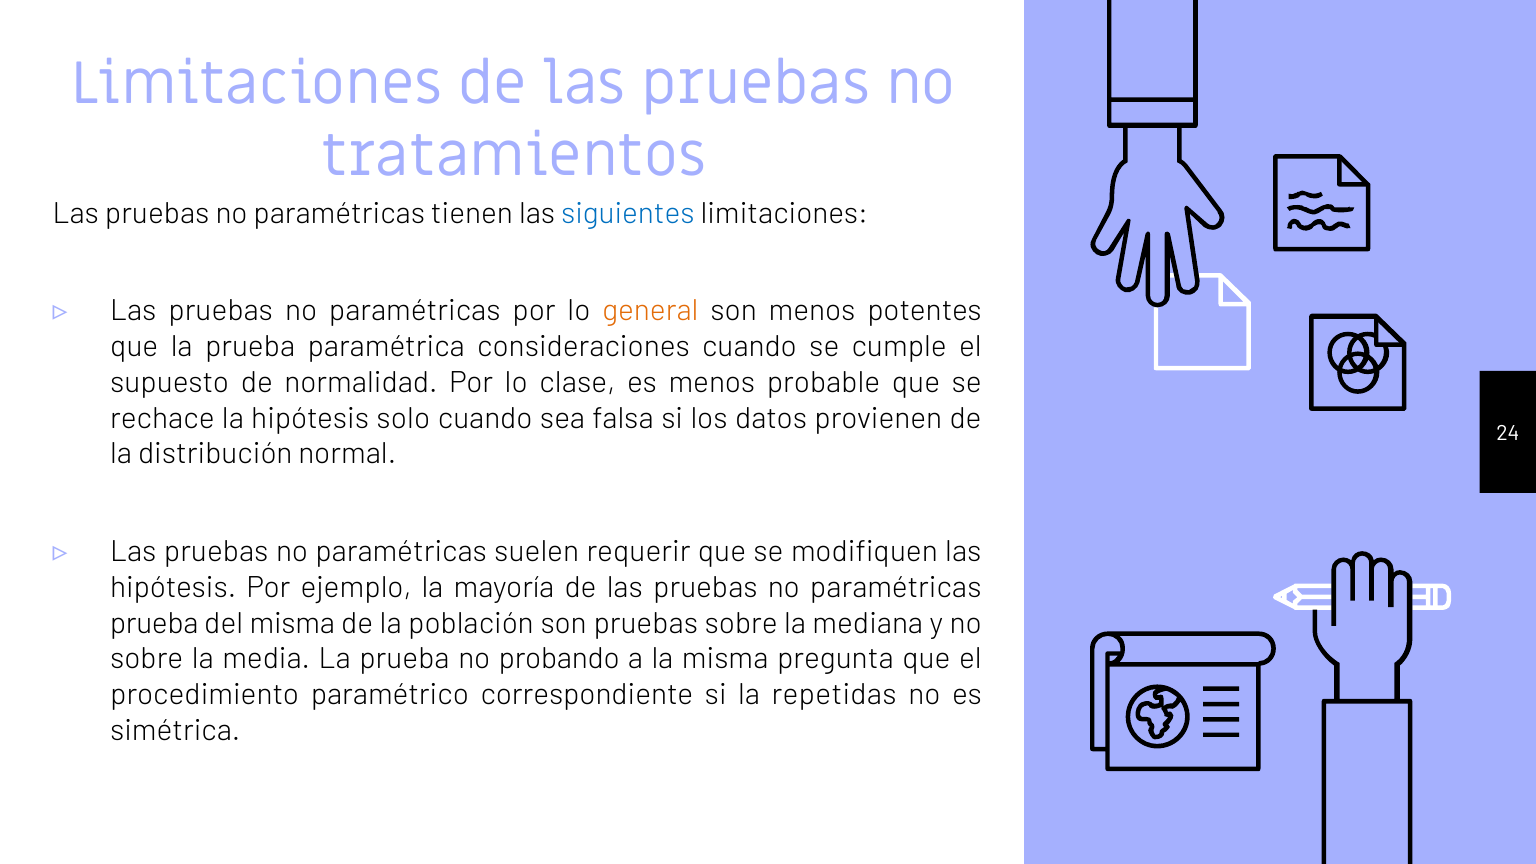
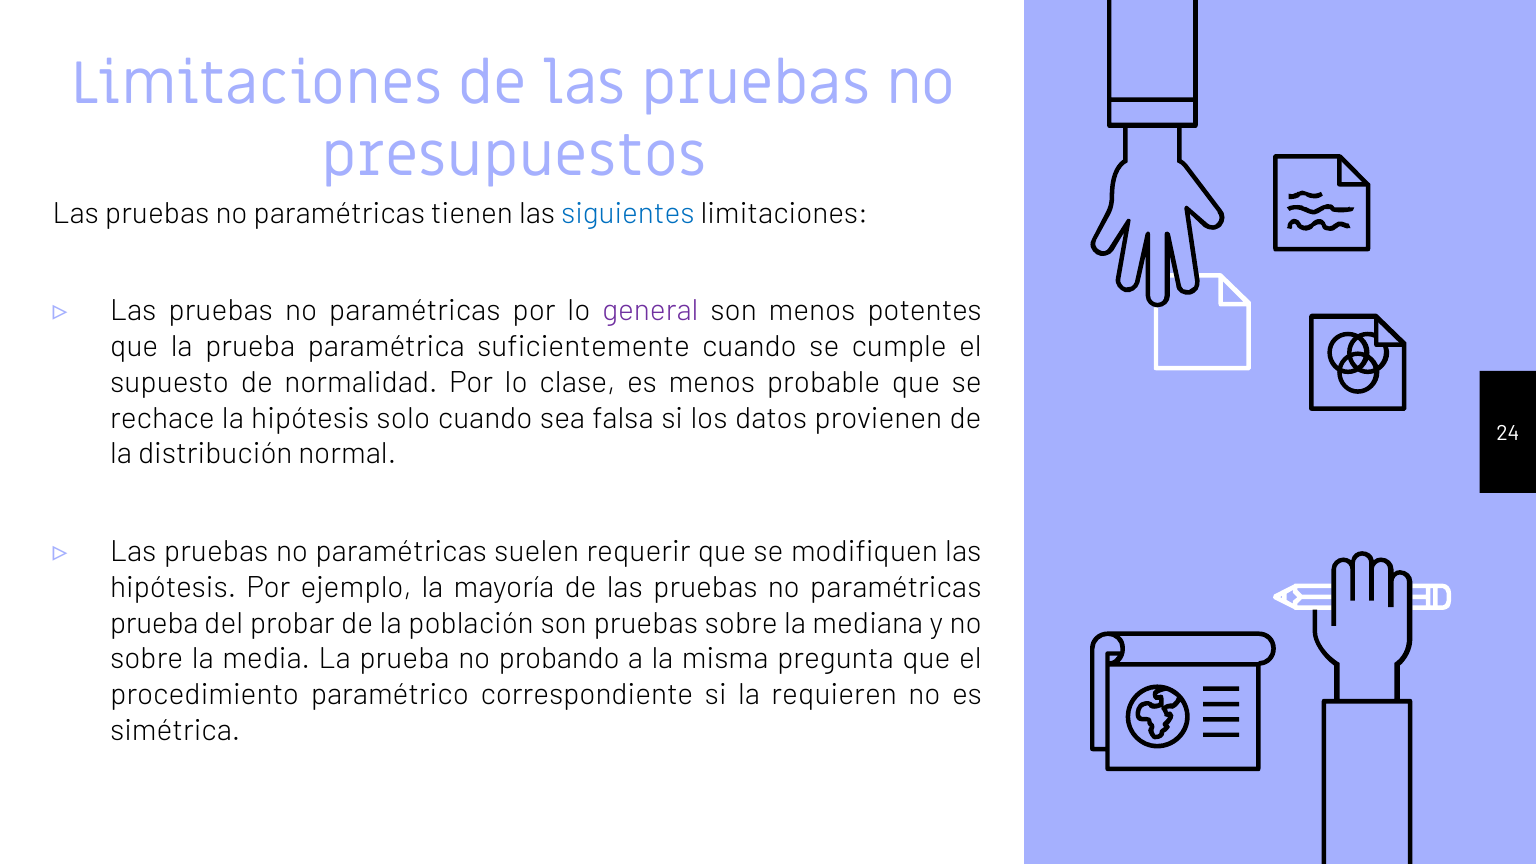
tratamientos: tratamientos -> presupuestos (514, 156)
general colour: orange -> purple (650, 311)
consideraciones: consideraciones -> suficientemente (584, 347)
del misma: misma -> probar (292, 623)
repetidas: repetidas -> requieren (834, 695)
